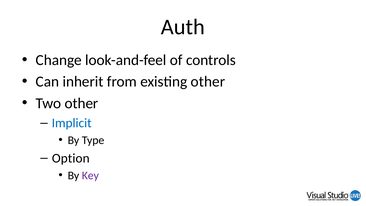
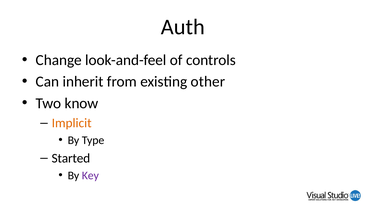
Two other: other -> know (81, 103)
Implicit colour: blue -> orange (72, 123)
Option: Option -> Started (71, 158)
